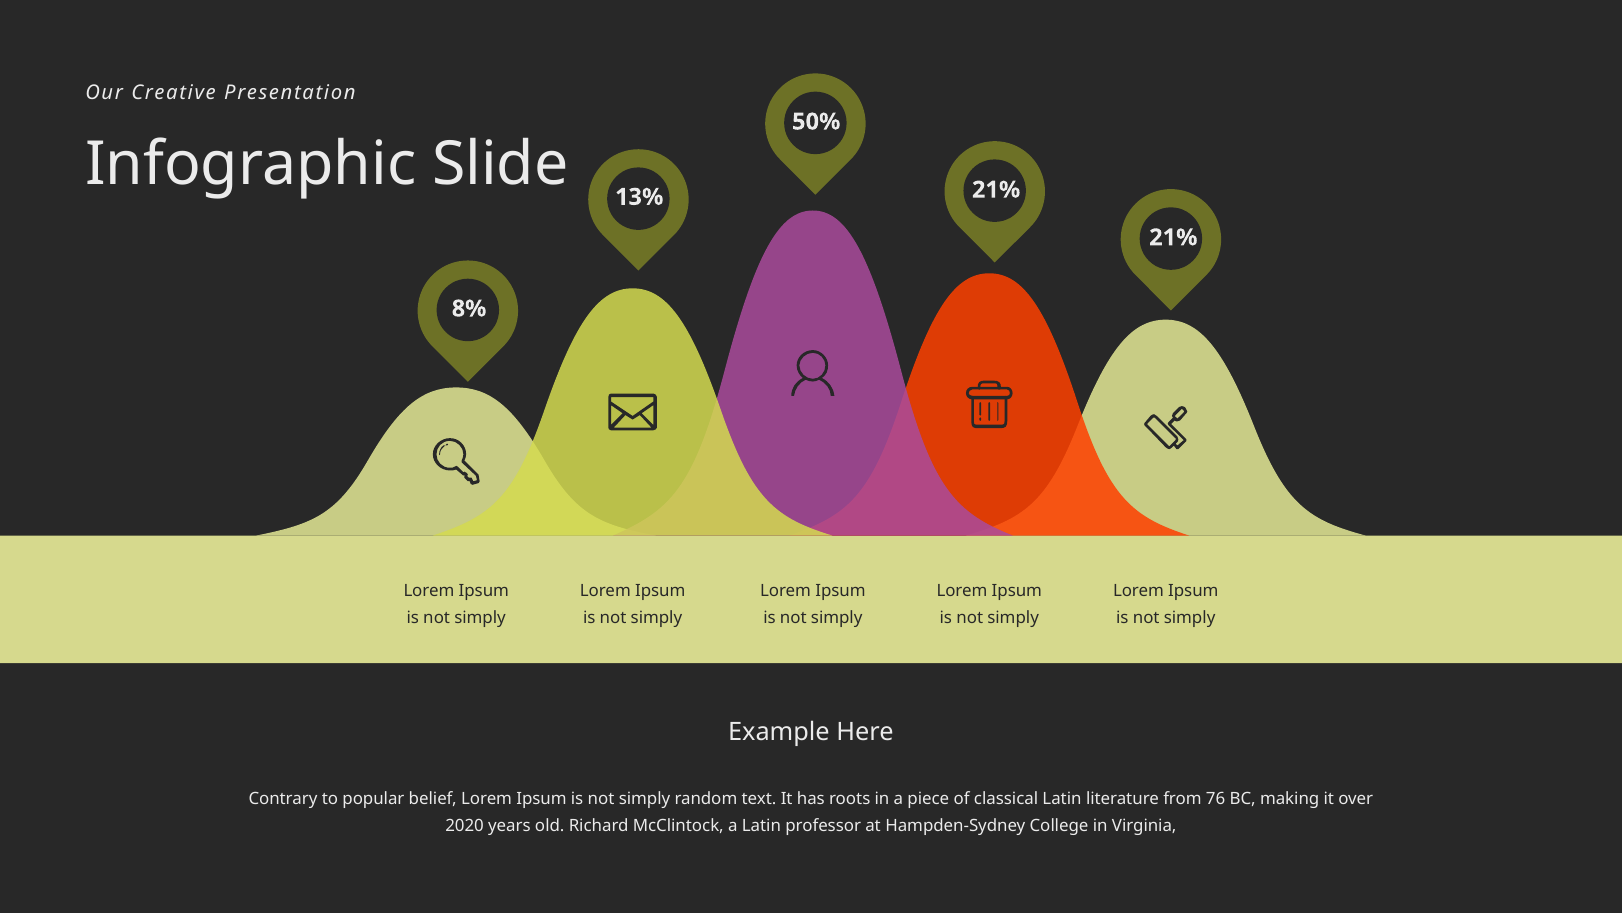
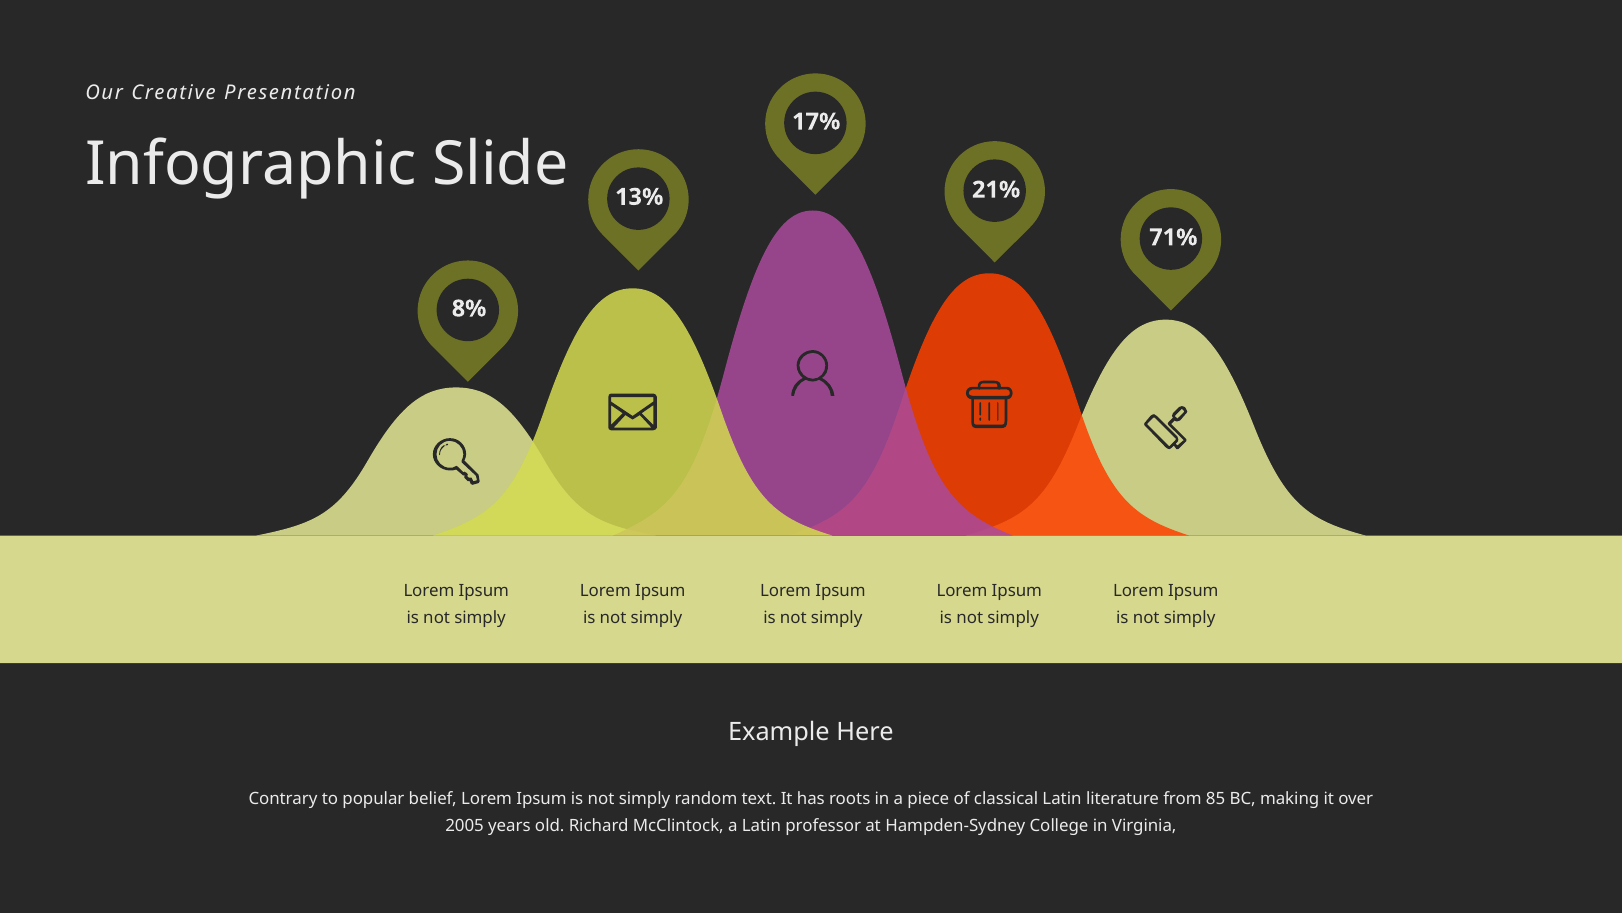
50%: 50% -> 17% (816, 122)
21%: 21% -> 71% (1173, 237)
76: 76 -> 85 (1216, 798)
2020: 2020 -> 2005 (465, 825)
